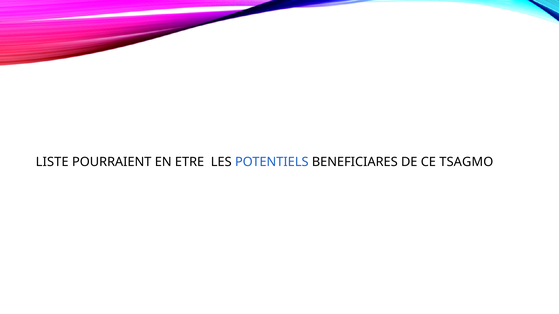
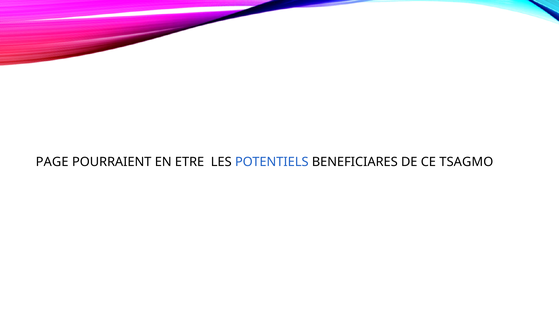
LISTE: LISTE -> PAGE (52, 162)
